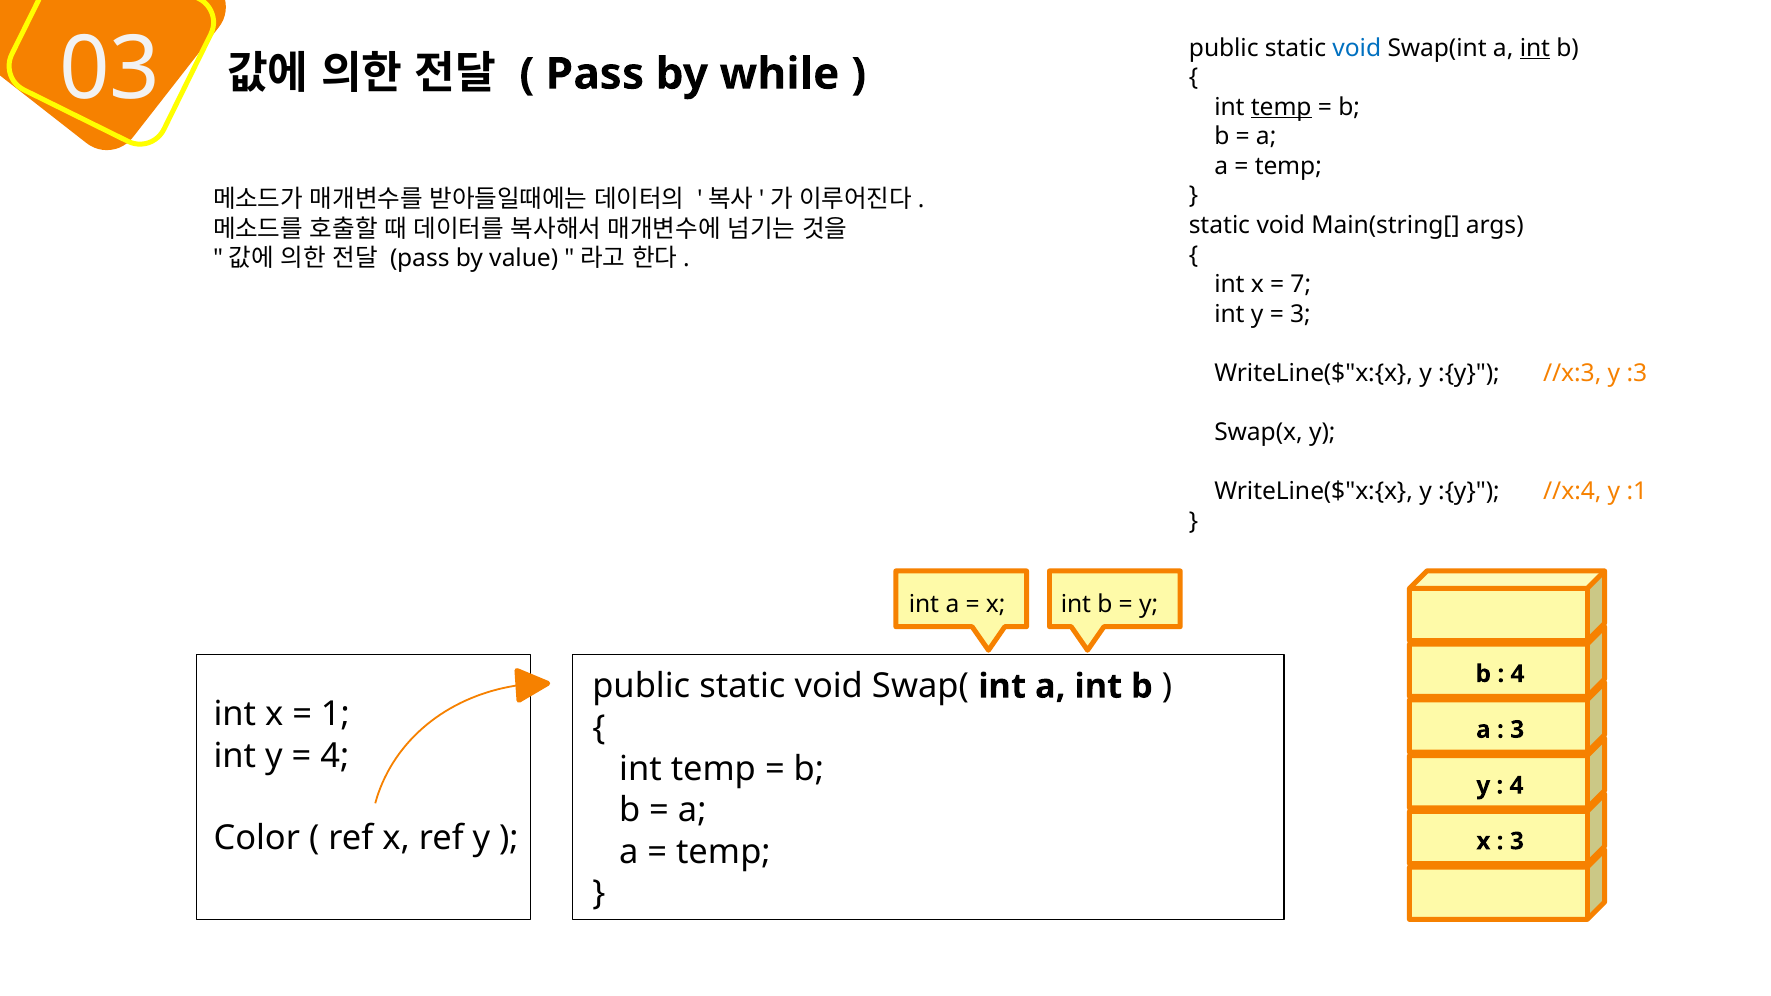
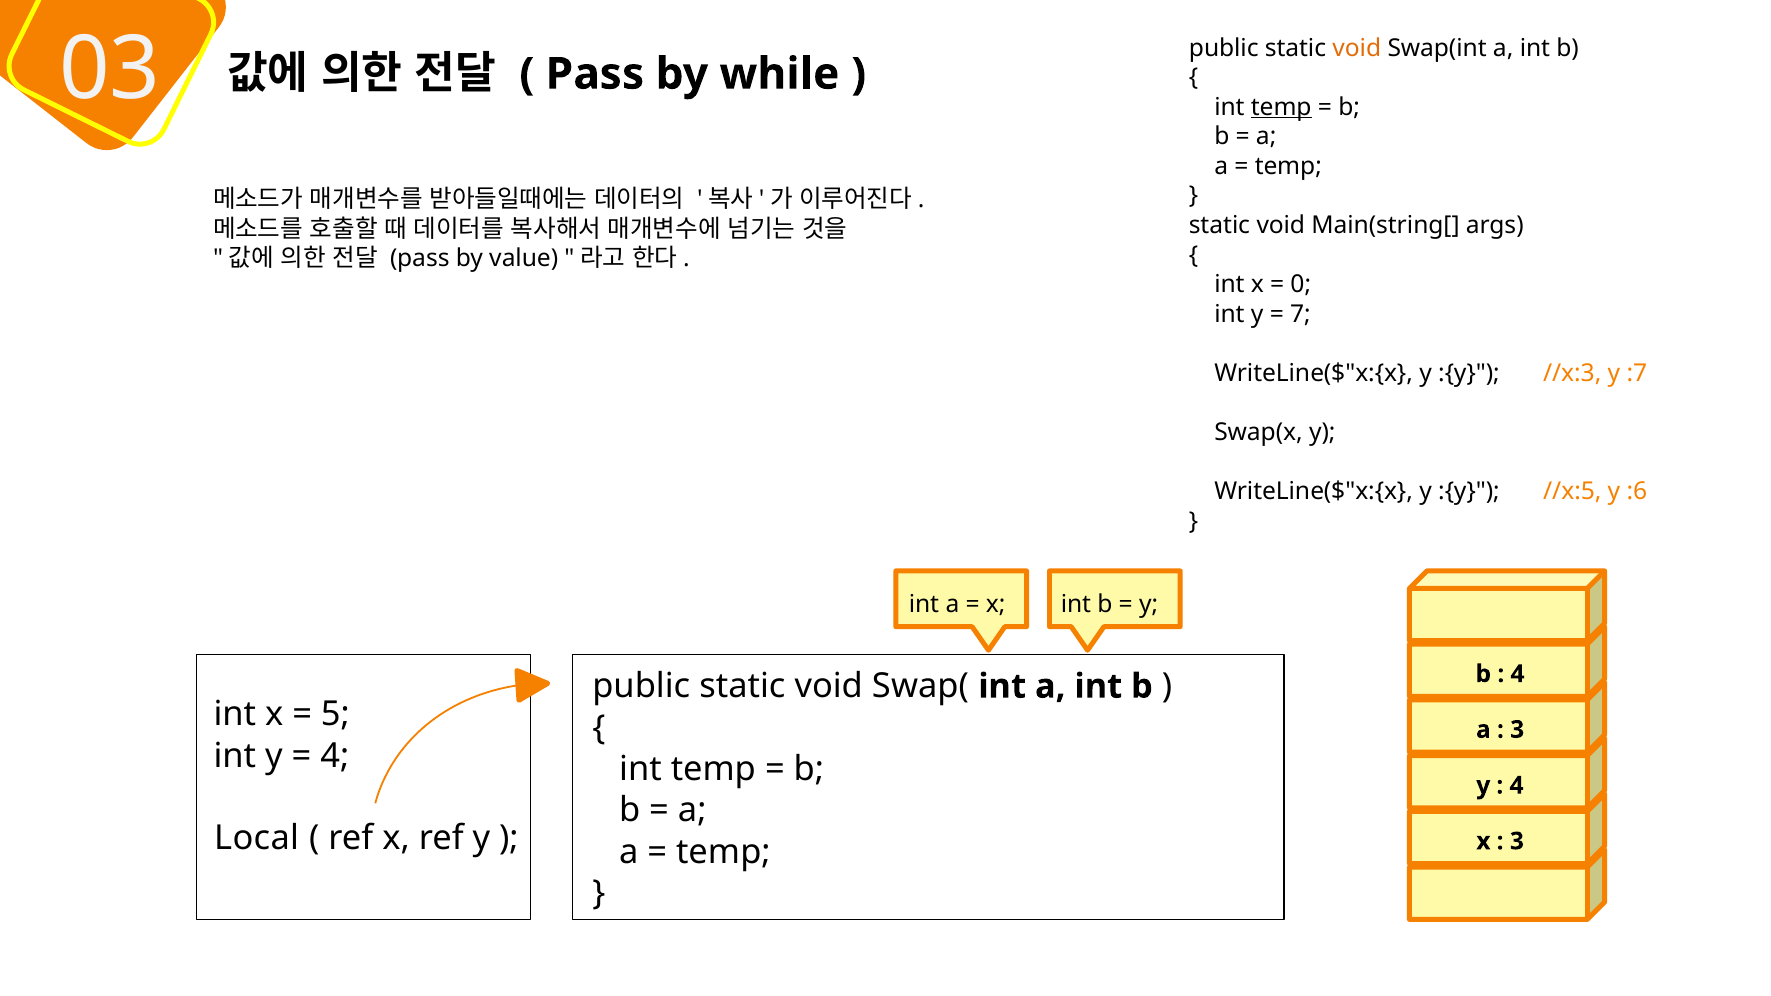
void colour: blue -> orange (1357, 48)
int underline: present -> none (1535, 48)
7: 7 -> 0 (1301, 285)
3: 3 -> 7 (1300, 314)
:3: :3 -> :7 (1637, 373)
//x:4: //x:4 -> //x:5 (1572, 491)
:1: :1 -> :6 (1637, 491)
1: 1 -> 5 (335, 714)
Color: Color -> Local (257, 839)
